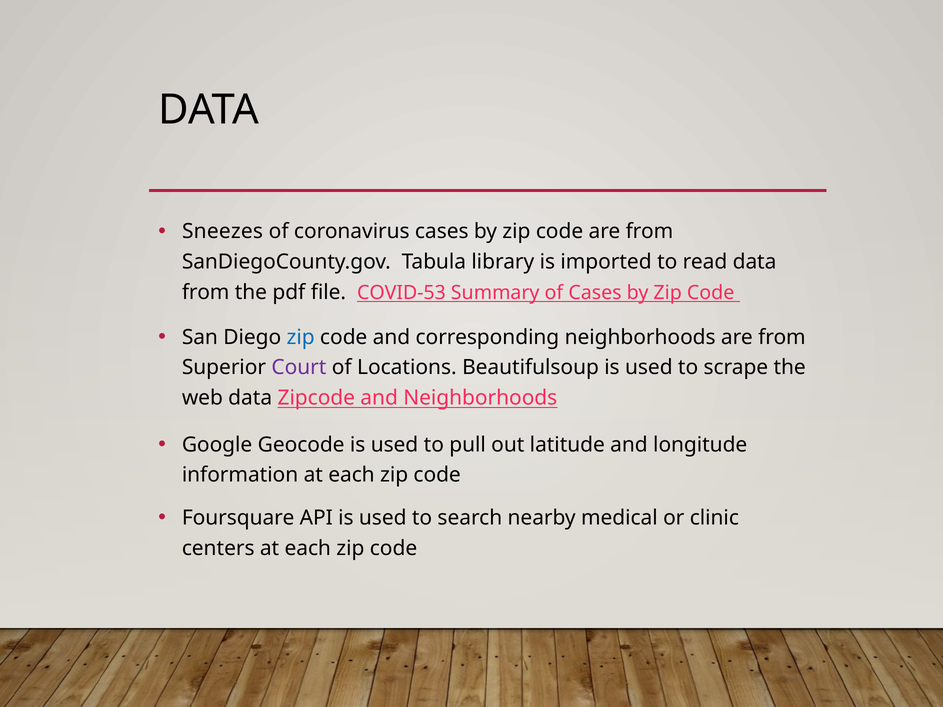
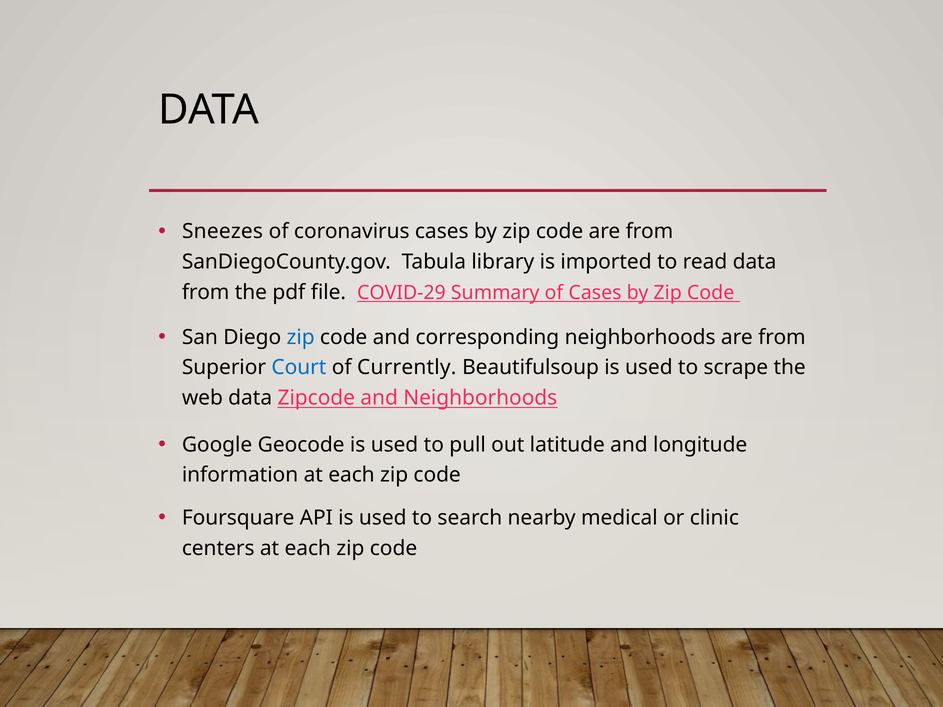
COVID-53: COVID-53 -> COVID-29 (401, 293)
Court colour: purple -> blue (299, 367)
Locations: Locations -> Currently (407, 367)
